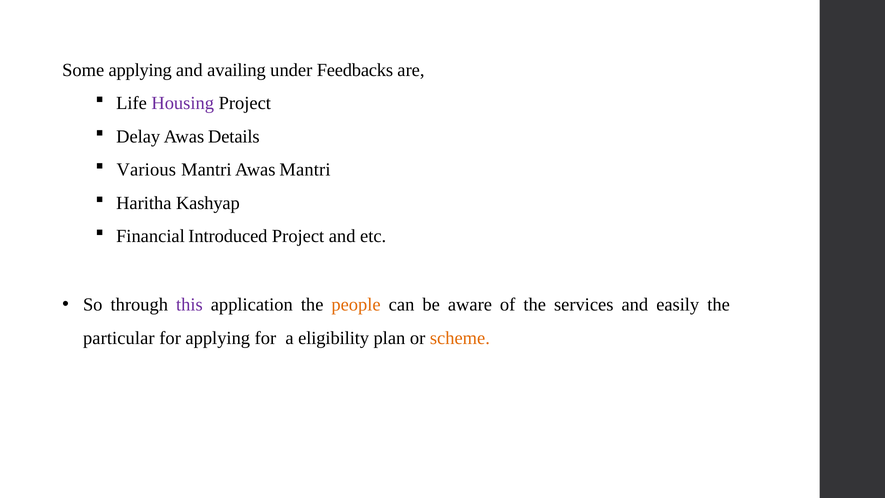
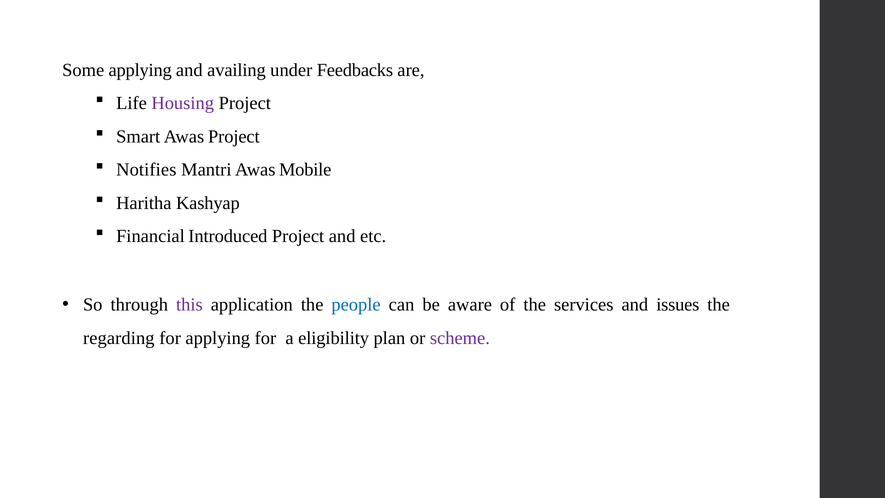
Delay: Delay -> Smart (138, 136)
Awas Details: Details -> Project (234, 136)
Various: Various -> Notifies (146, 170)
Awas Mantri: Mantri -> Mobile (305, 170)
people colour: orange -> blue (356, 305)
easily: easily -> issues (678, 305)
particular: particular -> regarding (119, 338)
scheme colour: orange -> purple (460, 338)
